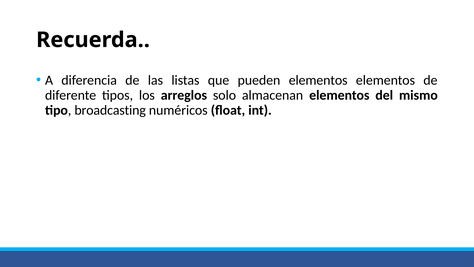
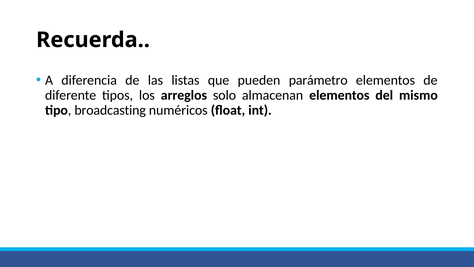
pueden elementos: elementos -> parámetro (318, 80)
